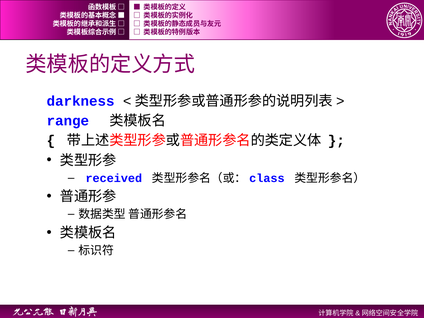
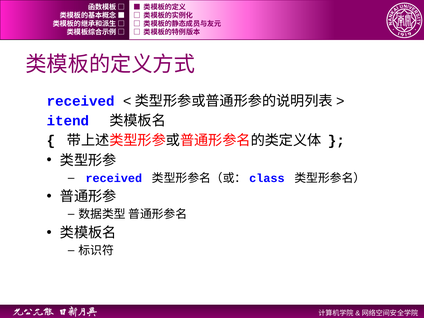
darkness: darkness -> received (81, 101)
range: range -> itend (68, 121)
